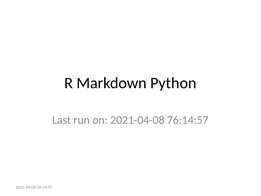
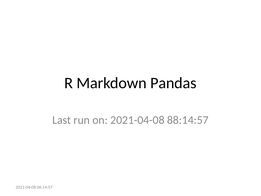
Python: Python -> Pandas (173, 83)
76:14:57: 76:14:57 -> 88:14:57 (188, 120)
